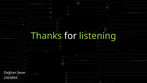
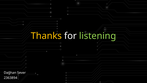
Thanks colour: light green -> yellow (46, 36)
